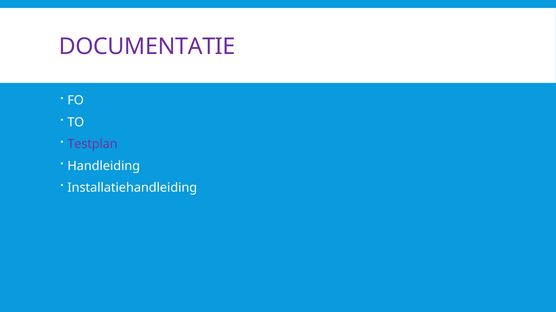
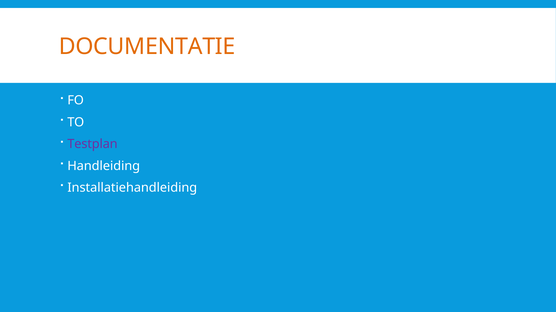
DOCUMENTATIE colour: purple -> orange (147, 47)
